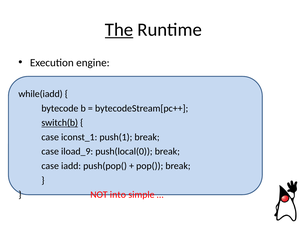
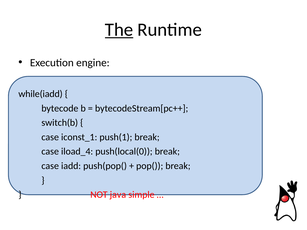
switch(b underline: present -> none (60, 123)
iload_9: iload_9 -> iload_4 (77, 152)
into: into -> java (118, 195)
